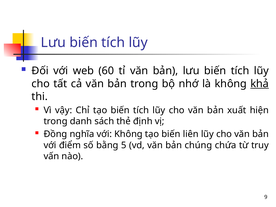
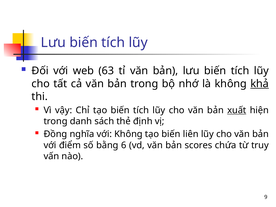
60: 60 -> 63 (106, 71)
xuất underline: none -> present (237, 110)
5: 5 -> 6 (124, 145)
chúng: chúng -> scores (198, 145)
